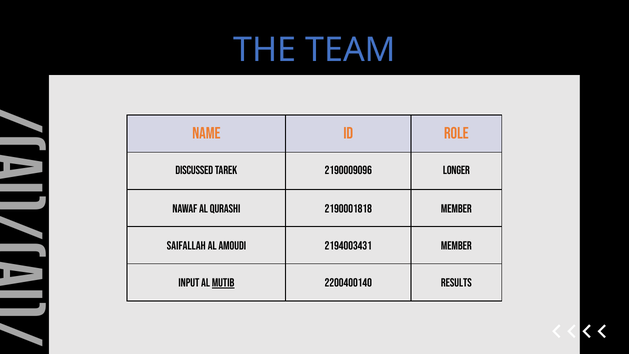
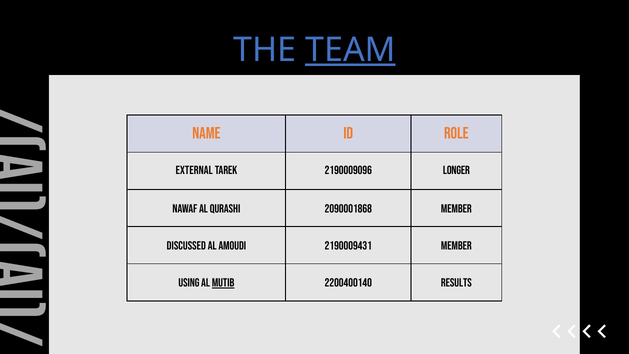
TEAM underline: none -> present (350, 50)
Discussed: Discussed -> External (194, 170)
2190001818: 2190001818 -> 2090001868 (348, 209)
Saifallah: Saifallah -> Discussed (186, 246)
2194003431: 2194003431 -> 2190009431 (348, 246)
Input: Input -> Using (189, 283)
